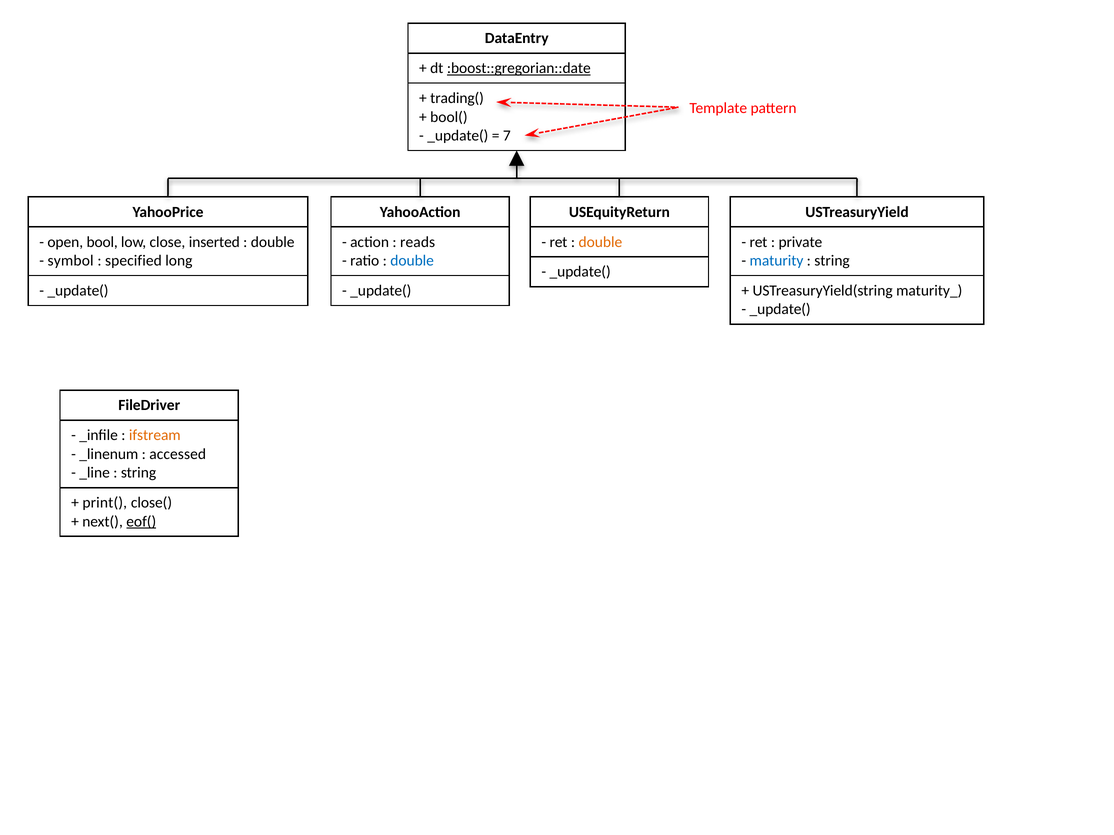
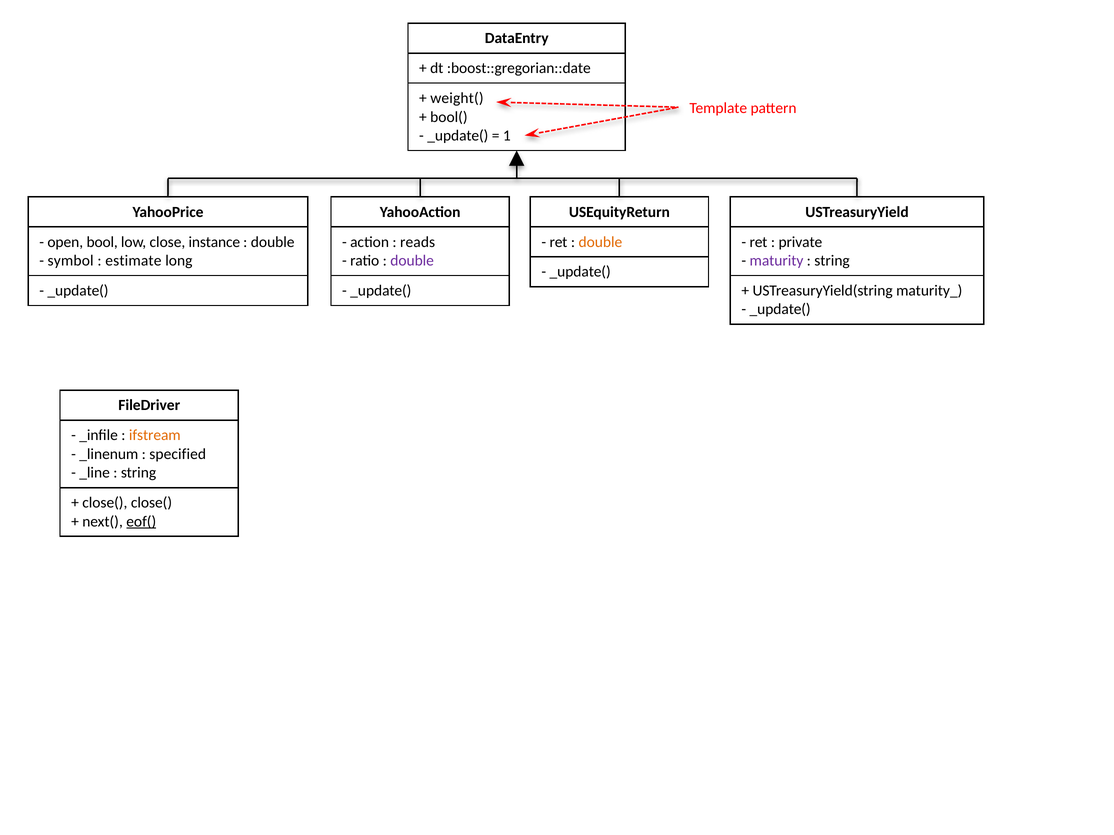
:boost::gregorian::date underline: present -> none (519, 68)
trading(: trading( -> weight( (457, 98)
7: 7 -> 1 (507, 136)
inserted: inserted -> instance (214, 242)
specified: specified -> estimate (133, 261)
double colour: blue -> purple (412, 261)
maturity colour: blue -> purple (776, 261)
accessed: accessed -> specified (178, 454)
print(: print( -> close( (105, 503)
